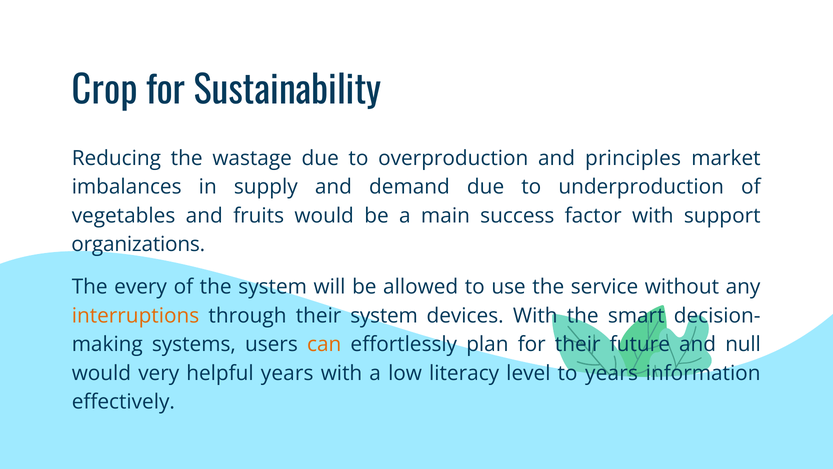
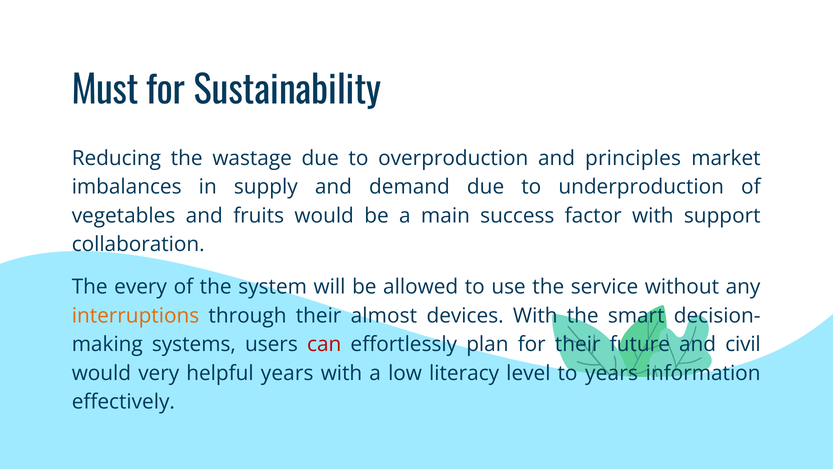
Crop: Crop -> Must (105, 91)
organizations: organizations -> collaboration (138, 244)
their system: system -> almost (384, 316)
can colour: orange -> red (324, 344)
null: null -> civil (743, 344)
